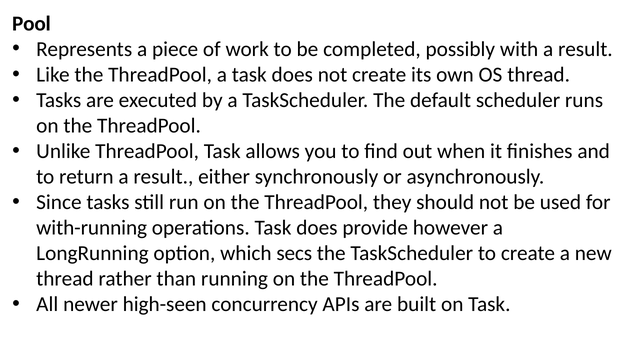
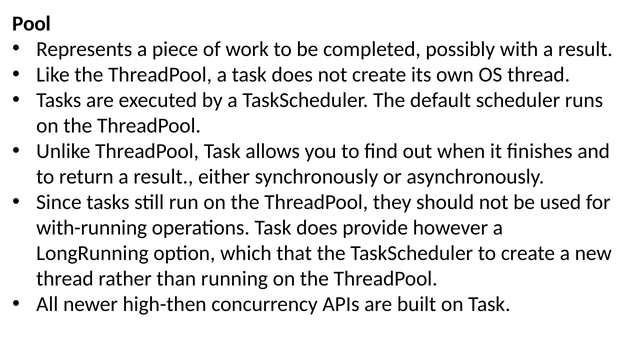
secs: secs -> that (294, 253)
high-seen: high-seen -> high-then (165, 304)
